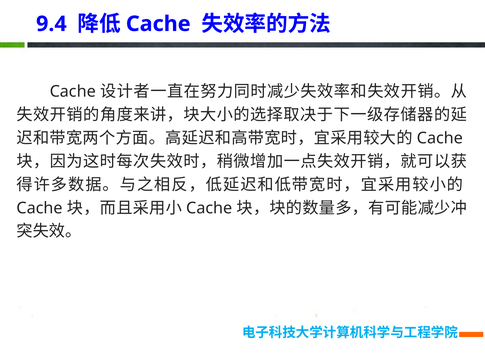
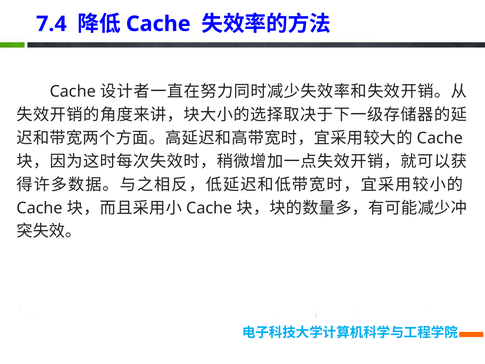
9.4: 9.4 -> 7.4 (51, 24)
